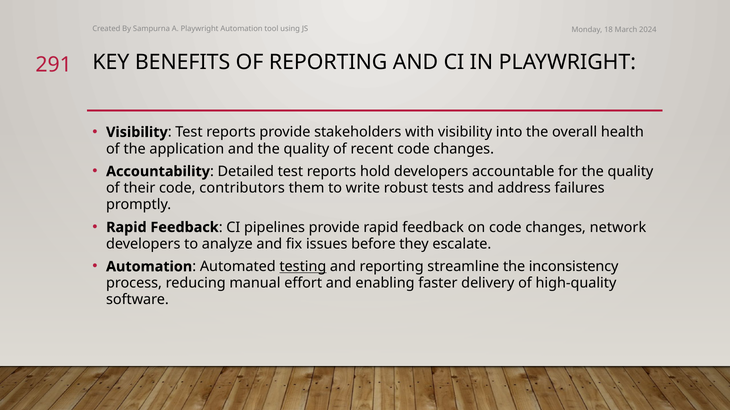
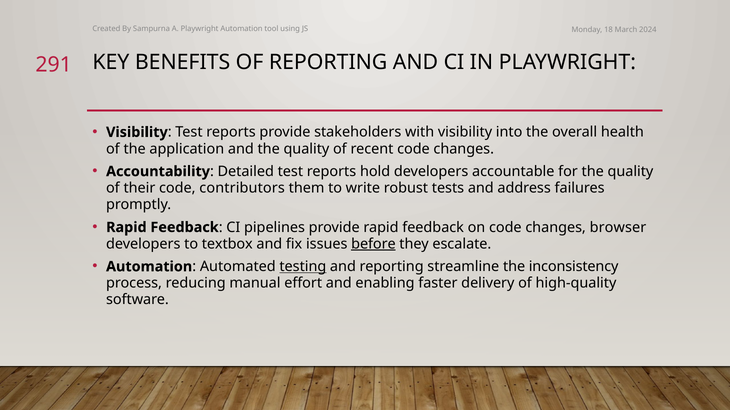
network: network -> browser (618, 228)
analyze: analyze -> textbox (227, 244)
before underline: none -> present (373, 244)
